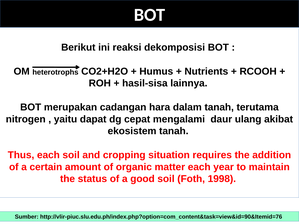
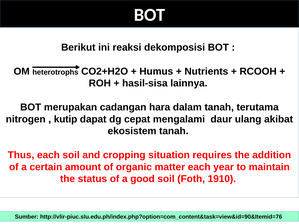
yaitu: yaitu -> kutip (66, 119)
1998: 1998 -> 1910 (222, 179)
